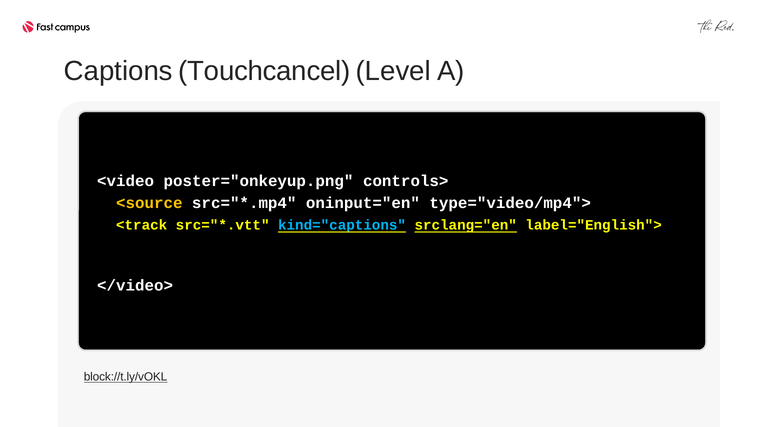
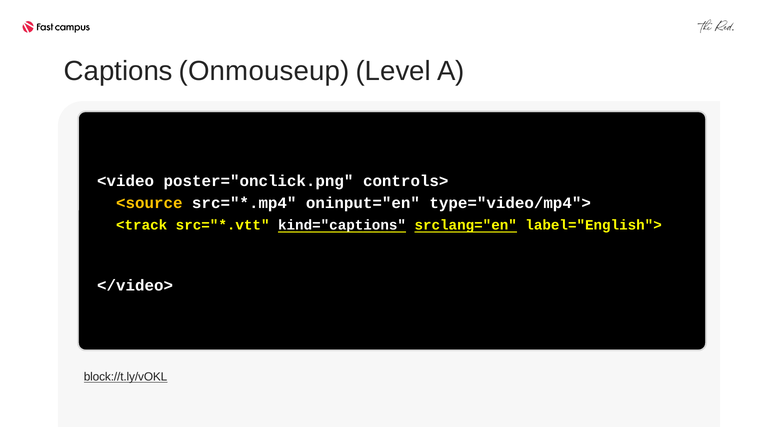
Touchcancel: Touchcancel -> Onmouseup (264, 71)
poster="onkeyup.png: poster="onkeyup.png -> poster="onclick.png (258, 181)
kind="captions colour: light blue -> white (342, 225)
